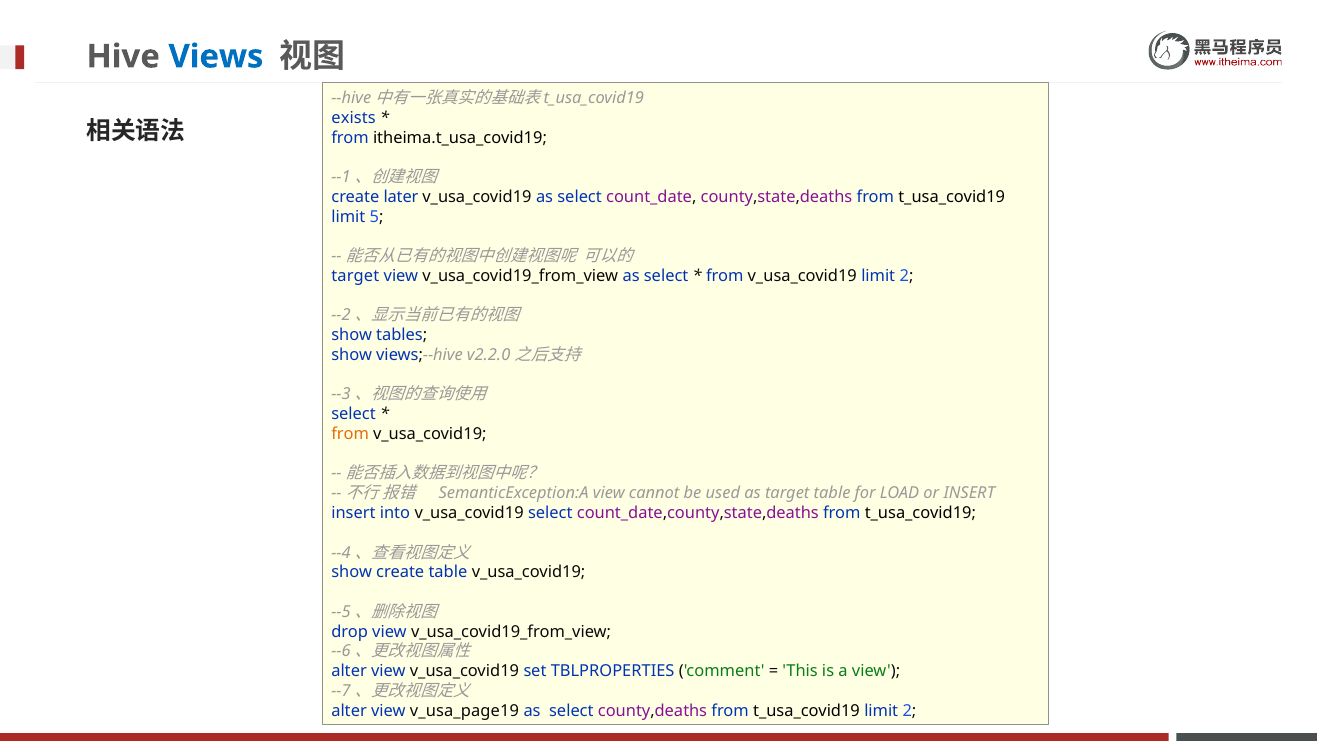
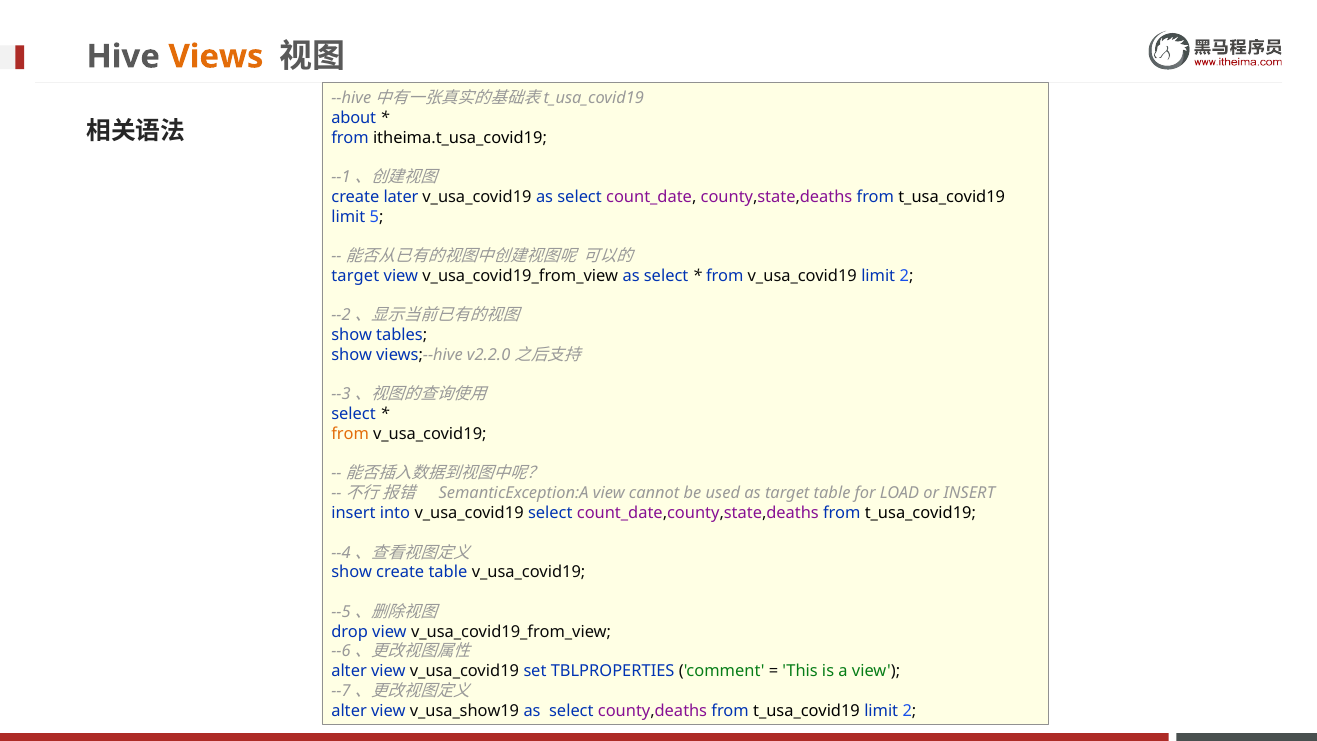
Views colour: blue -> orange (216, 57)
exists: exists -> about (354, 118)
v_usa_page19: v_usa_page19 -> v_usa_show19 (465, 710)
